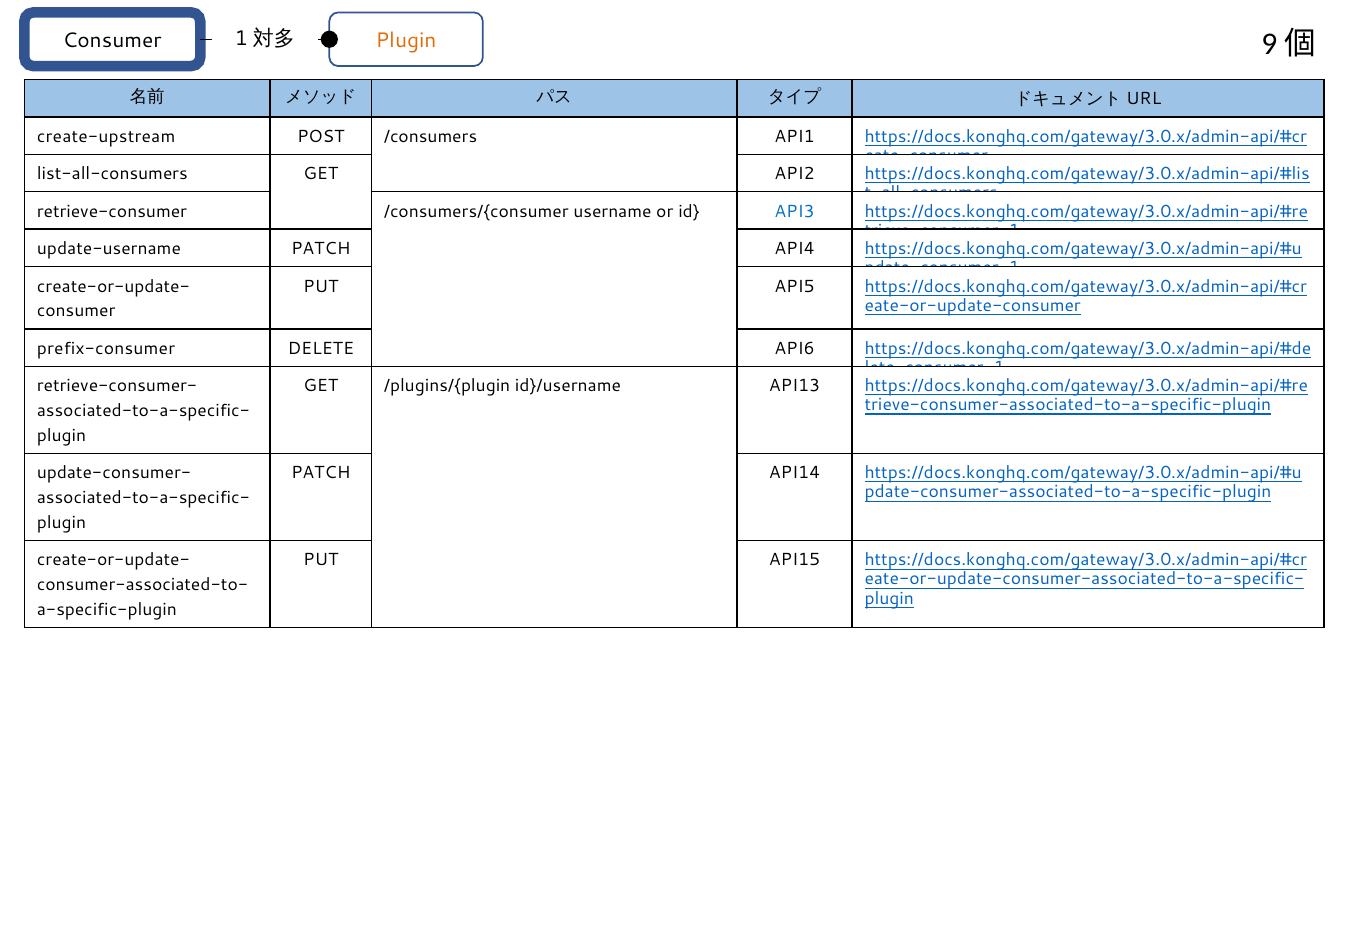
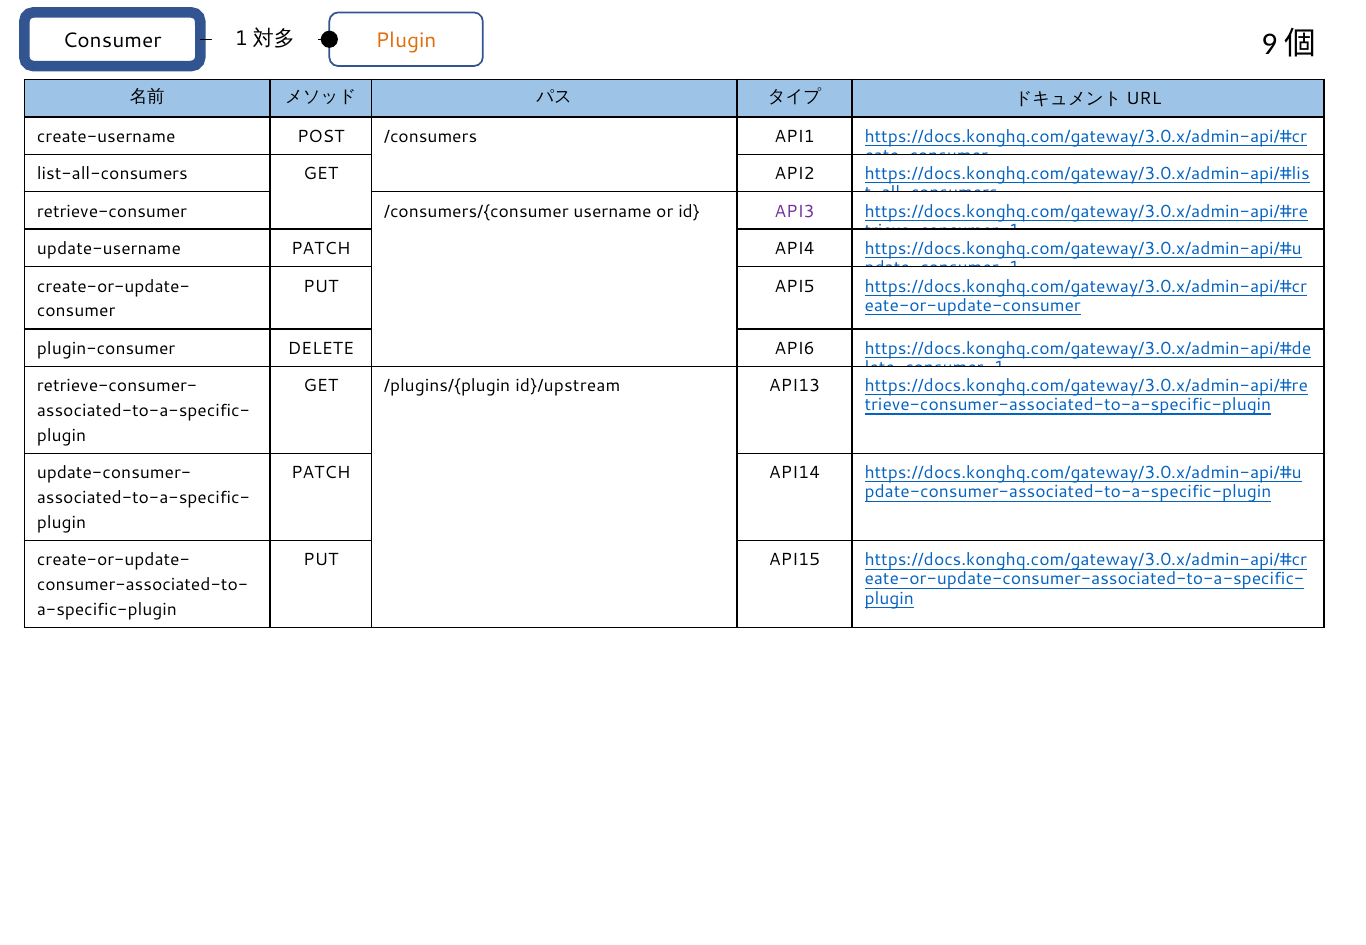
create-upstream: create-upstream -> create-username (106, 137)
API3 colour: blue -> purple (795, 211)
prefix-consumer: prefix-consumer -> plugin-consumer (106, 349)
id}/username: id}/username -> id}/upstream (568, 386)
